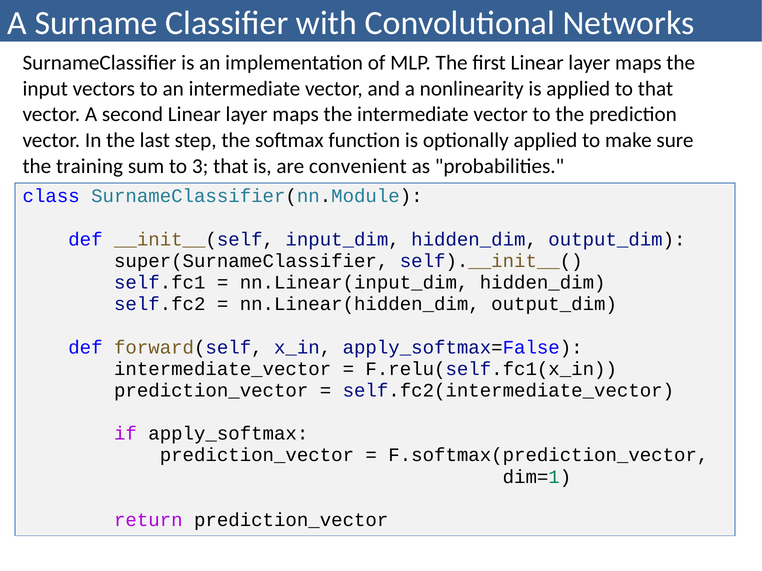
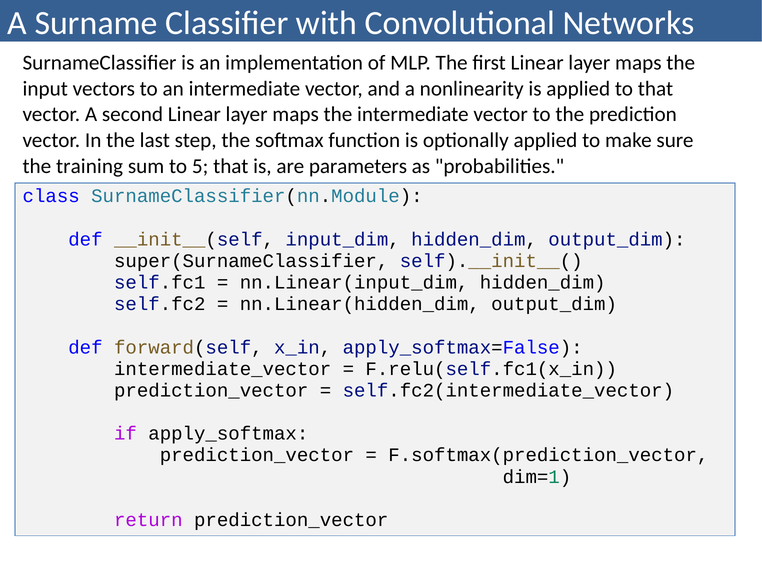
3: 3 -> 5 (200, 166)
convenient: convenient -> parameters (358, 166)
